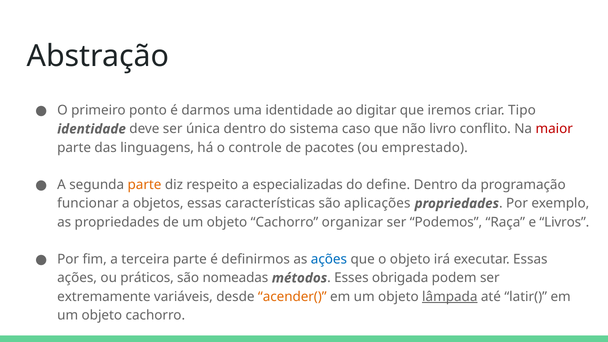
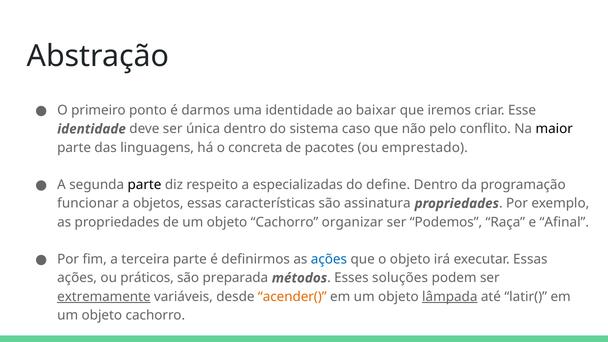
digitar: digitar -> baixar (376, 110)
Tipo: Tipo -> Esse (522, 110)
livro: livro -> pelo (443, 129)
maior colour: red -> black (554, 129)
controle: controle -> concreta (255, 148)
parte colour: orange -> black (144, 185)
aplicações: aplicações -> assinatura (377, 204)
Livros: Livros -> Afinal (564, 222)
nomeadas: nomeadas -> preparada (235, 278)
obrigada: obrigada -> soluções (400, 278)
extremamente underline: none -> present (104, 297)
